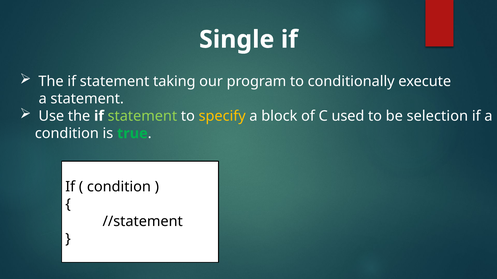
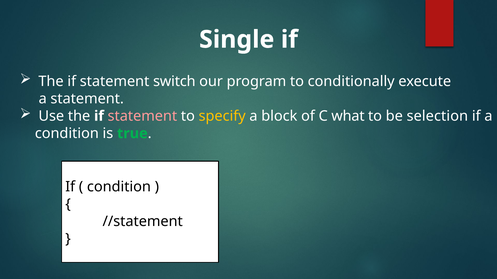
taking: taking -> switch (174, 81)
statement colour: light green -> pink (142, 116)
used: used -> what (348, 116)
